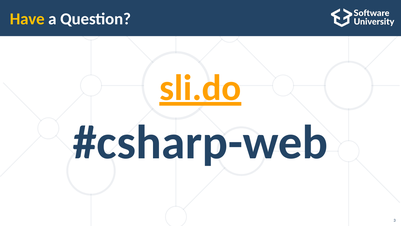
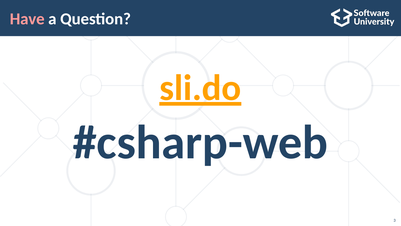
Have colour: yellow -> pink (27, 19)
